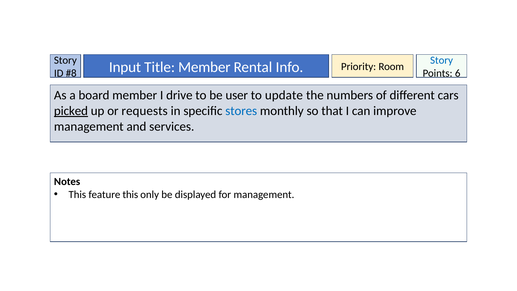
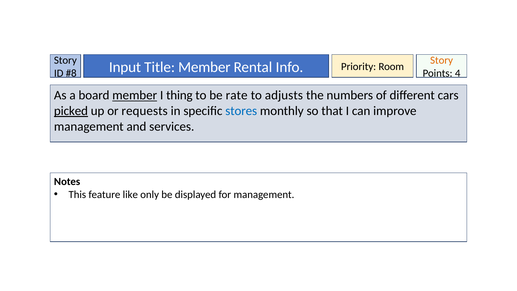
Story colour: blue -> orange (442, 60)
6: 6 -> 4 (458, 73)
member underline: none -> present (135, 95)
drive: drive -> thing (179, 95)
user: user -> rate (237, 95)
update: update -> adjusts (284, 95)
feature this: this -> like (130, 194)
